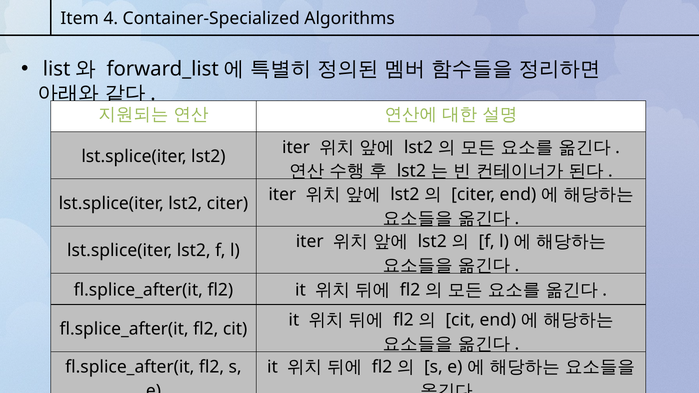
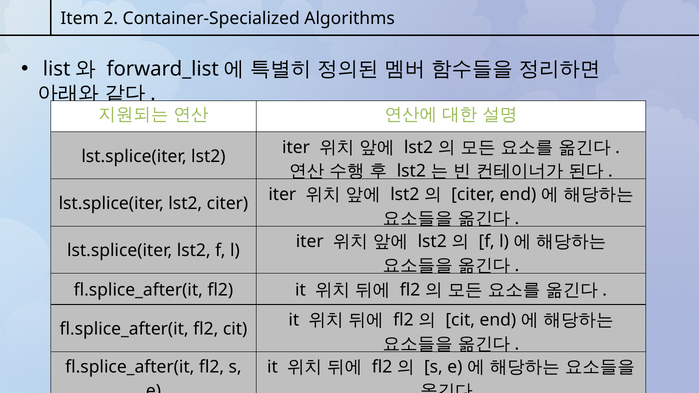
4: 4 -> 2 (111, 19)
